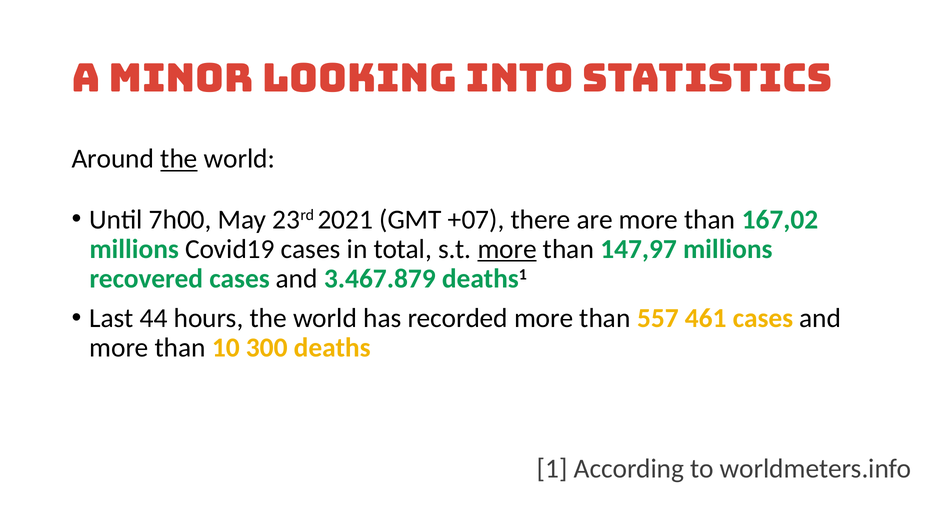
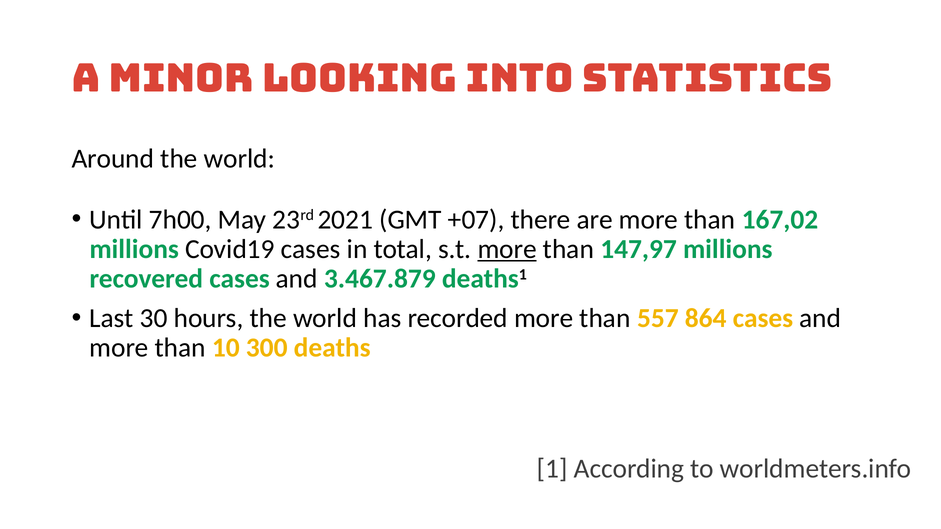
the underline: present -> none (179, 159)
44: 44 -> 30 (154, 318)
461: 461 -> 864 (706, 318)
